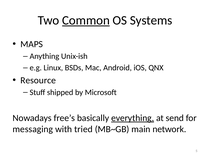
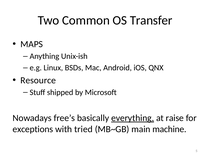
Common underline: present -> none (86, 20)
Systems: Systems -> Transfer (151, 20)
send: send -> raise (175, 118)
messaging: messaging -> exceptions (33, 129)
network: network -> machine (169, 129)
